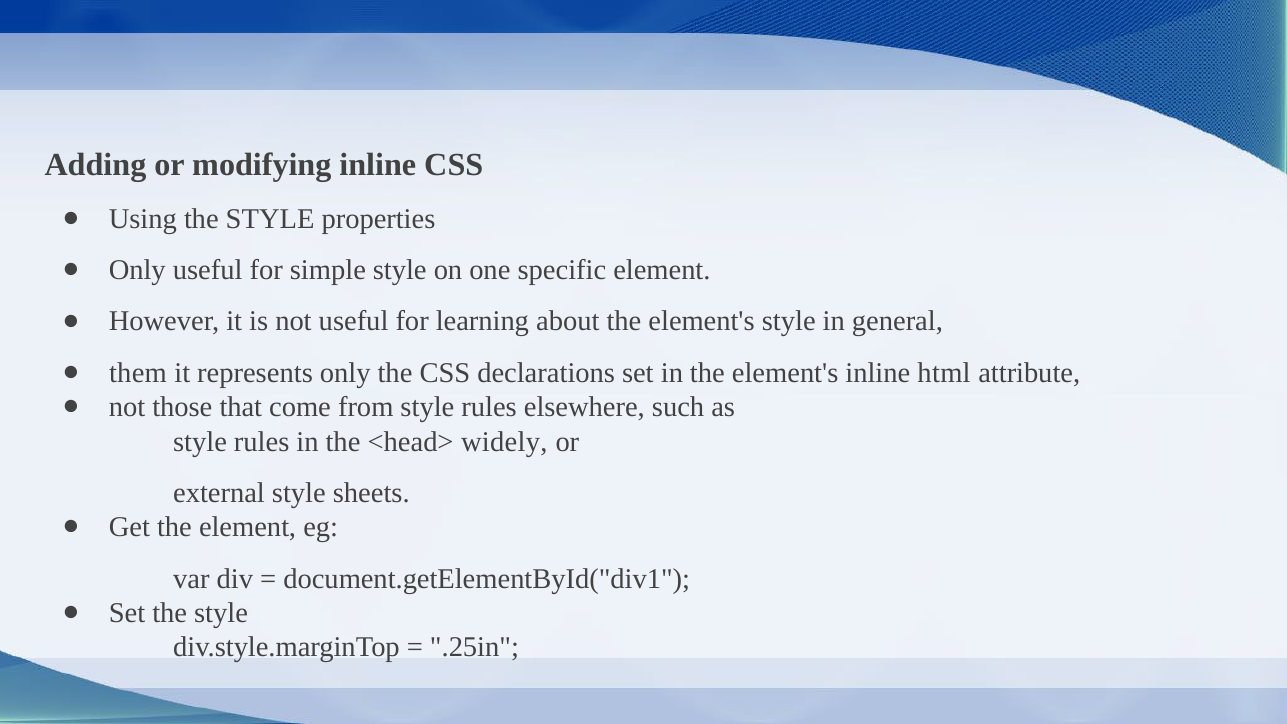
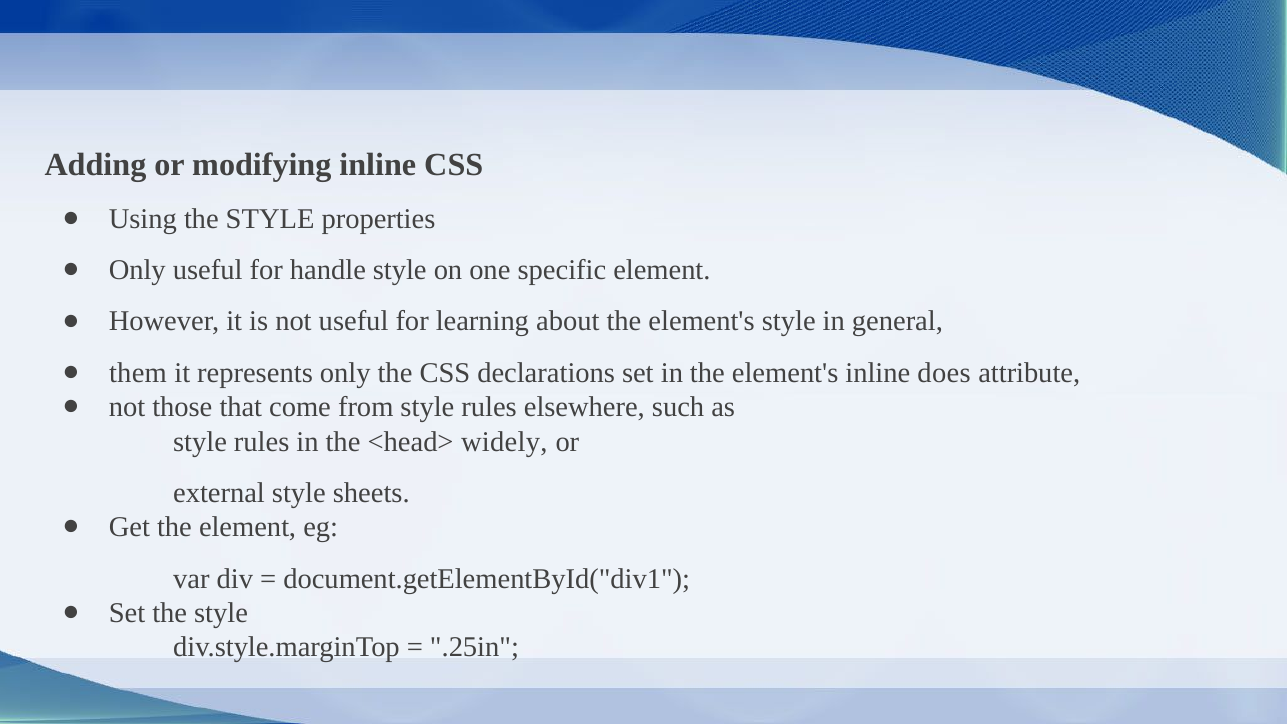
simple: simple -> handle (328, 270)
html: html -> does (944, 373)
